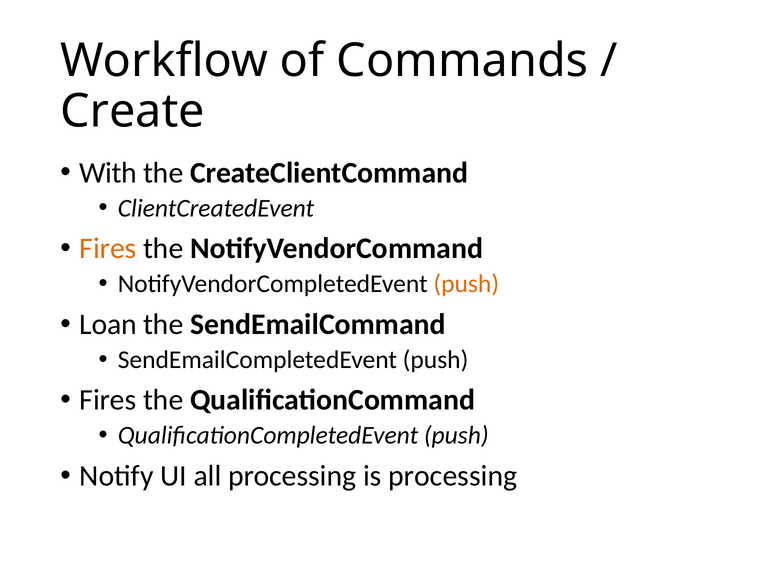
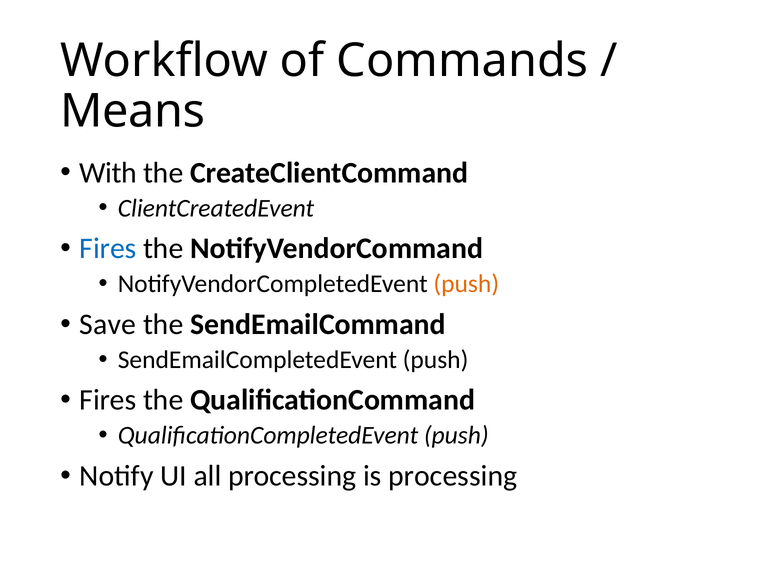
Create: Create -> Means (133, 111)
Fires colour: orange -> blue (108, 248)
Loan: Loan -> Save (108, 324)
